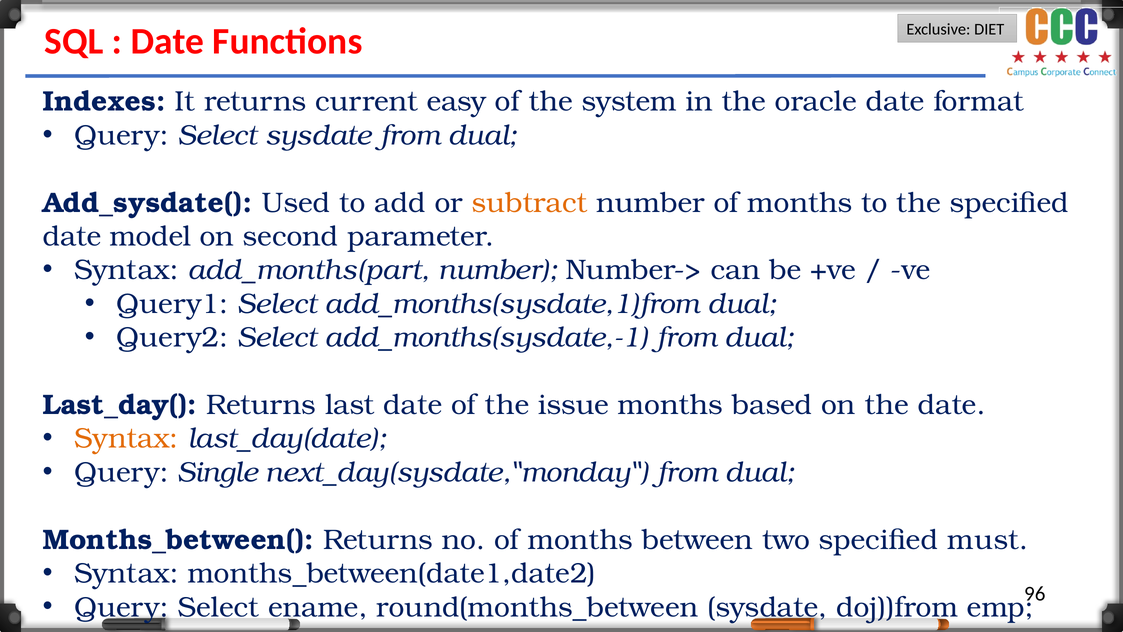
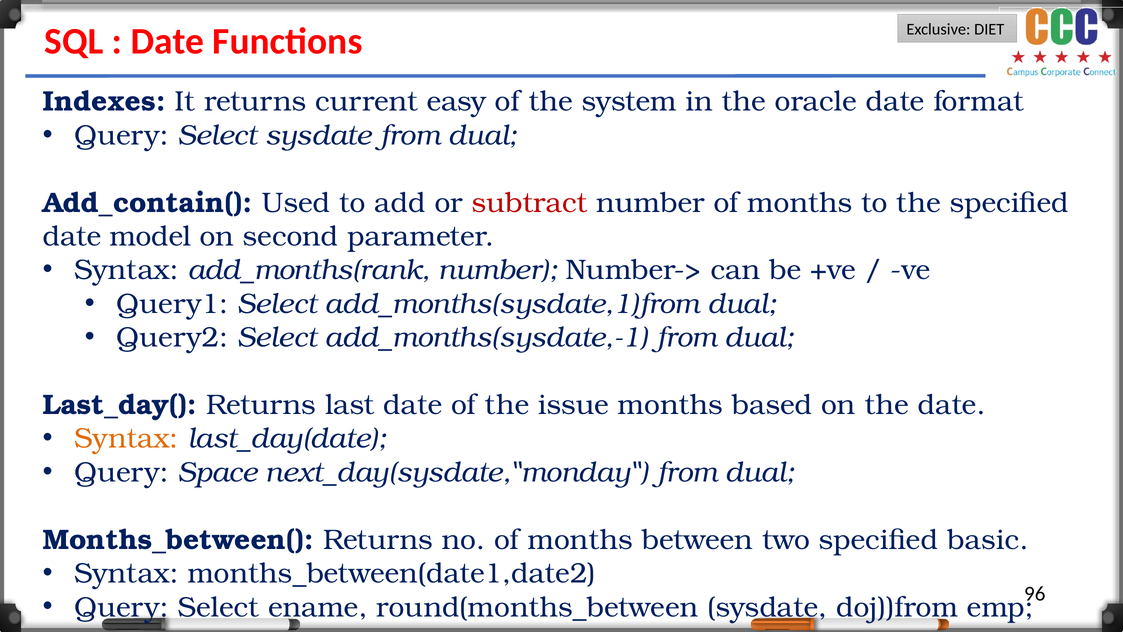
Add_sysdate(: Add_sysdate( -> Add_contain( (147, 203)
subtract colour: orange -> red (529, 203)
add_months(part: add_months(part -> add_months(rank (309, 270)
Single: Single -> Space (217, 472)
must: must -> basic (988, 540)
